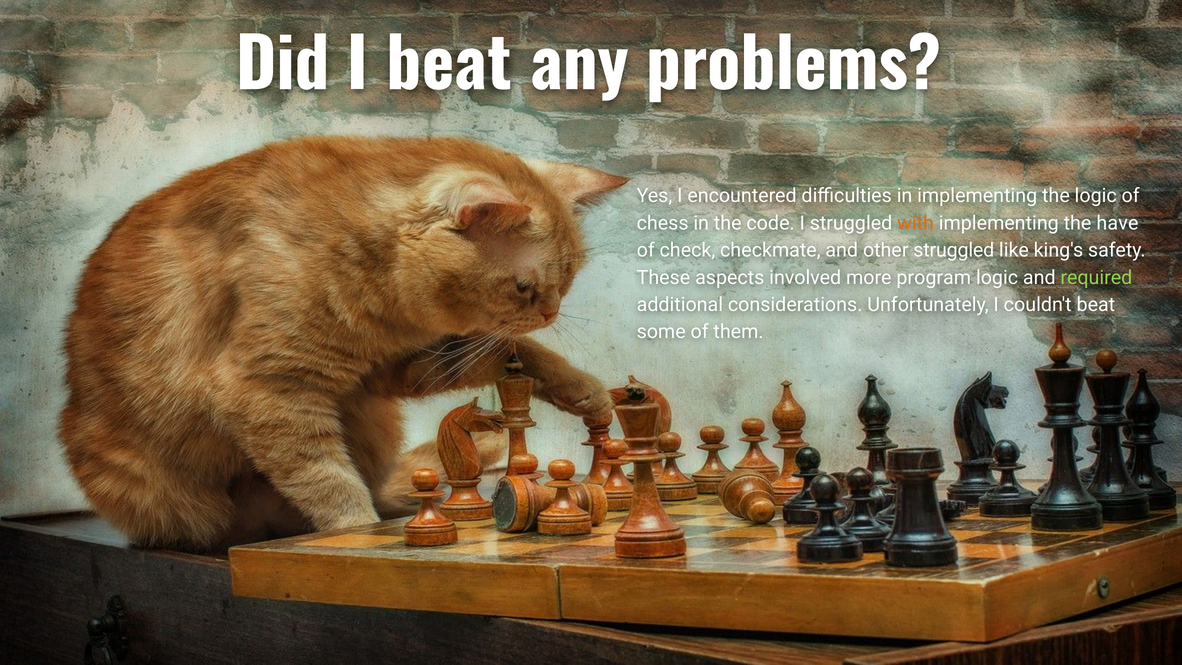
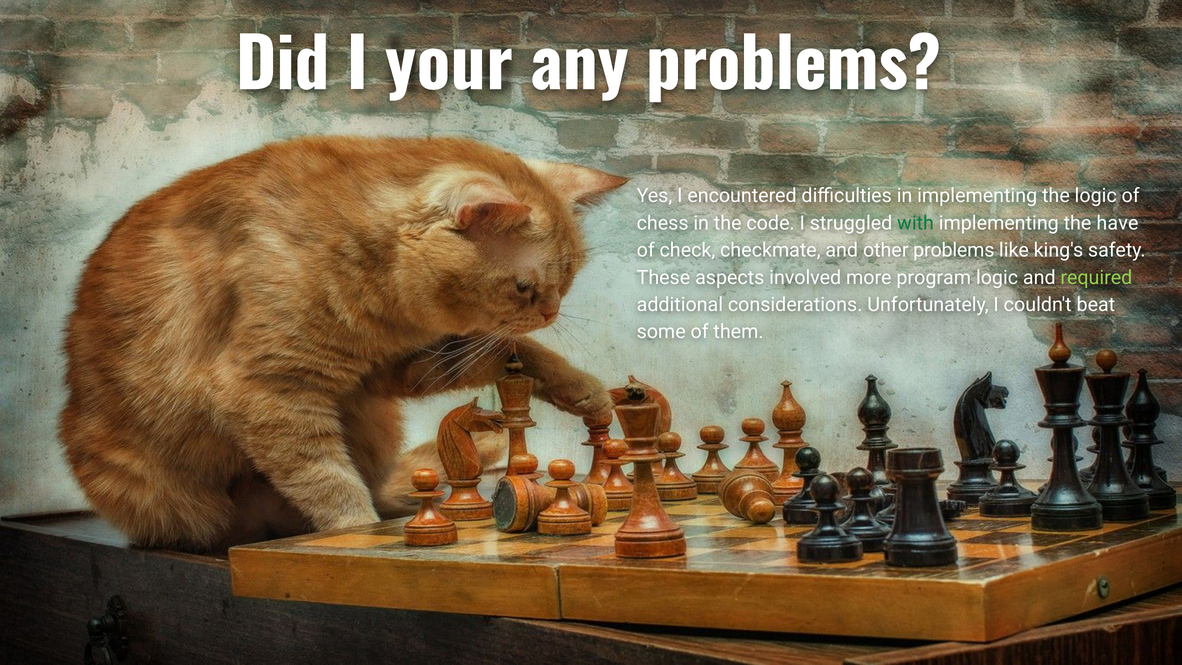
I beat: beat -> your (449, 66)
with colour: orange -> green (916, 223)
other struggled: struggled -> problems (954, 250)
